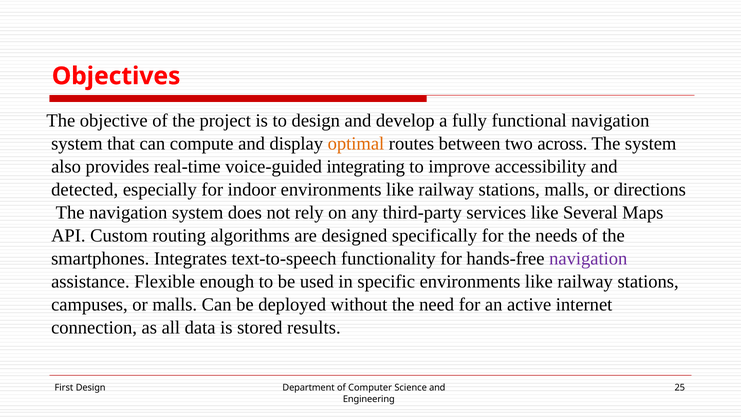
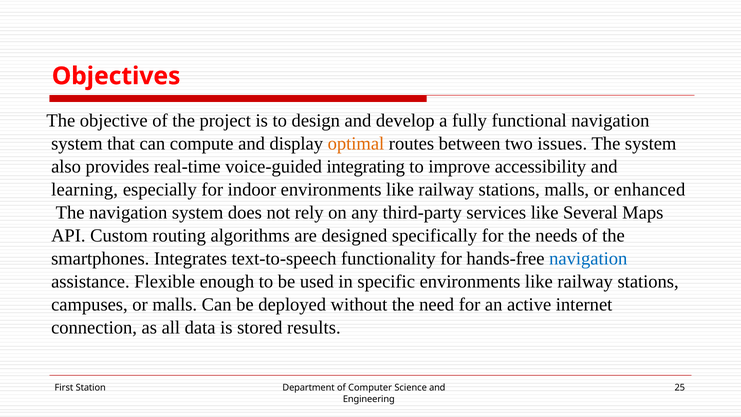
across: across -> issues (562, 143)
detected: detected -> learning (85, 189)
directions: directions -> enhanced (650, 189)
navigation colour: purple -> blue (588, 258)
First Design: Design -> Station (91, 388)
